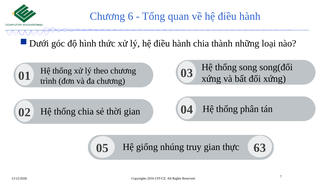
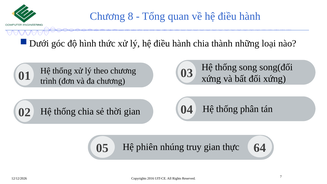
6: 6 -> 8 (131, 16)
63: 63 -> 64 (260, 148)
giống: giống -> phiên (147, 147)
